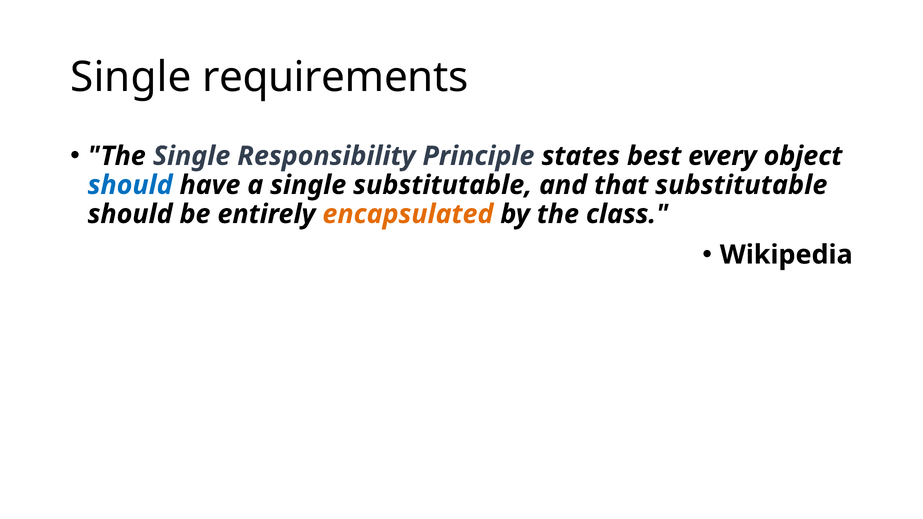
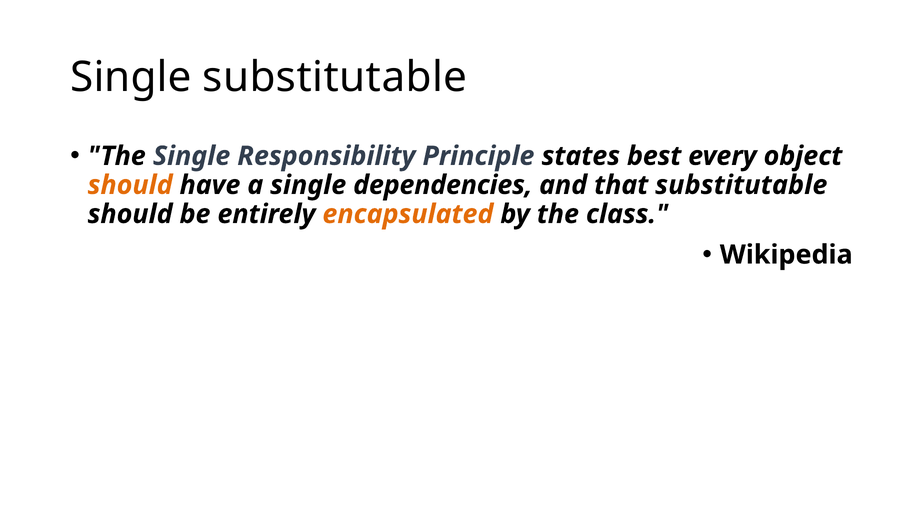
Single requirements: requirements -> substitutable (335, 78)
should colour: blue -> orange (130, 185)
single substitutable: substitutable -> dependencies (443, 185)
